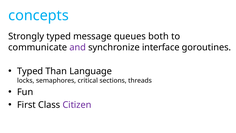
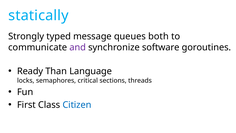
concepts: concepts -> statically (38, 16)
interface: interface -> software (161, 47)
Typed: Typed -> Ready (30, 71)
Citizen colour: purple -> blue (77, 105)
